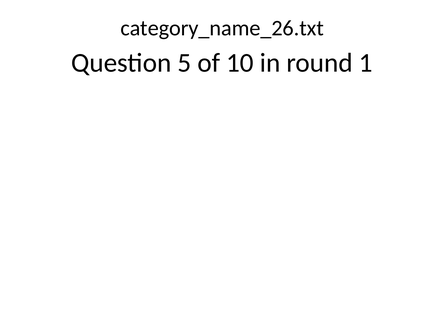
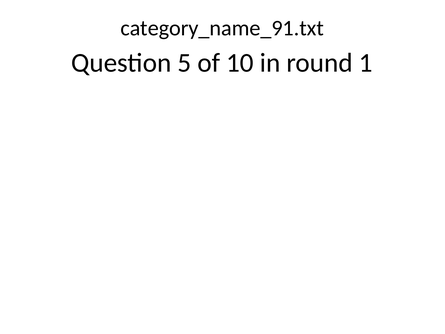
category_name_26.txt: category_name_26.txt -> category_name_91.txt (222, 28)
